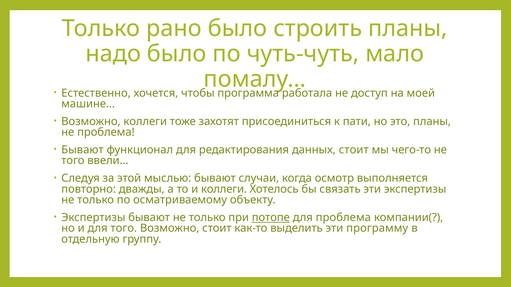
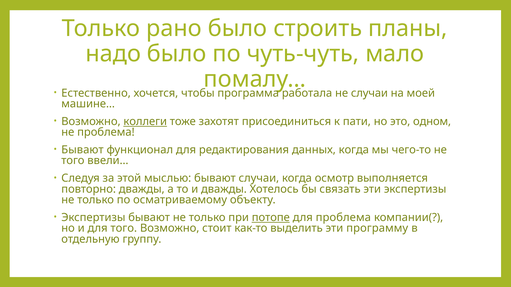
не доступ: доступ -> случаи (369, 93)
коллеги underline: none -> present (145, 122)
это планы: планы -> одном (432, 122)
данных стоит: стоит -> когда (354, 150)
и коллеги: коллеги -> дважды (224, 189)
